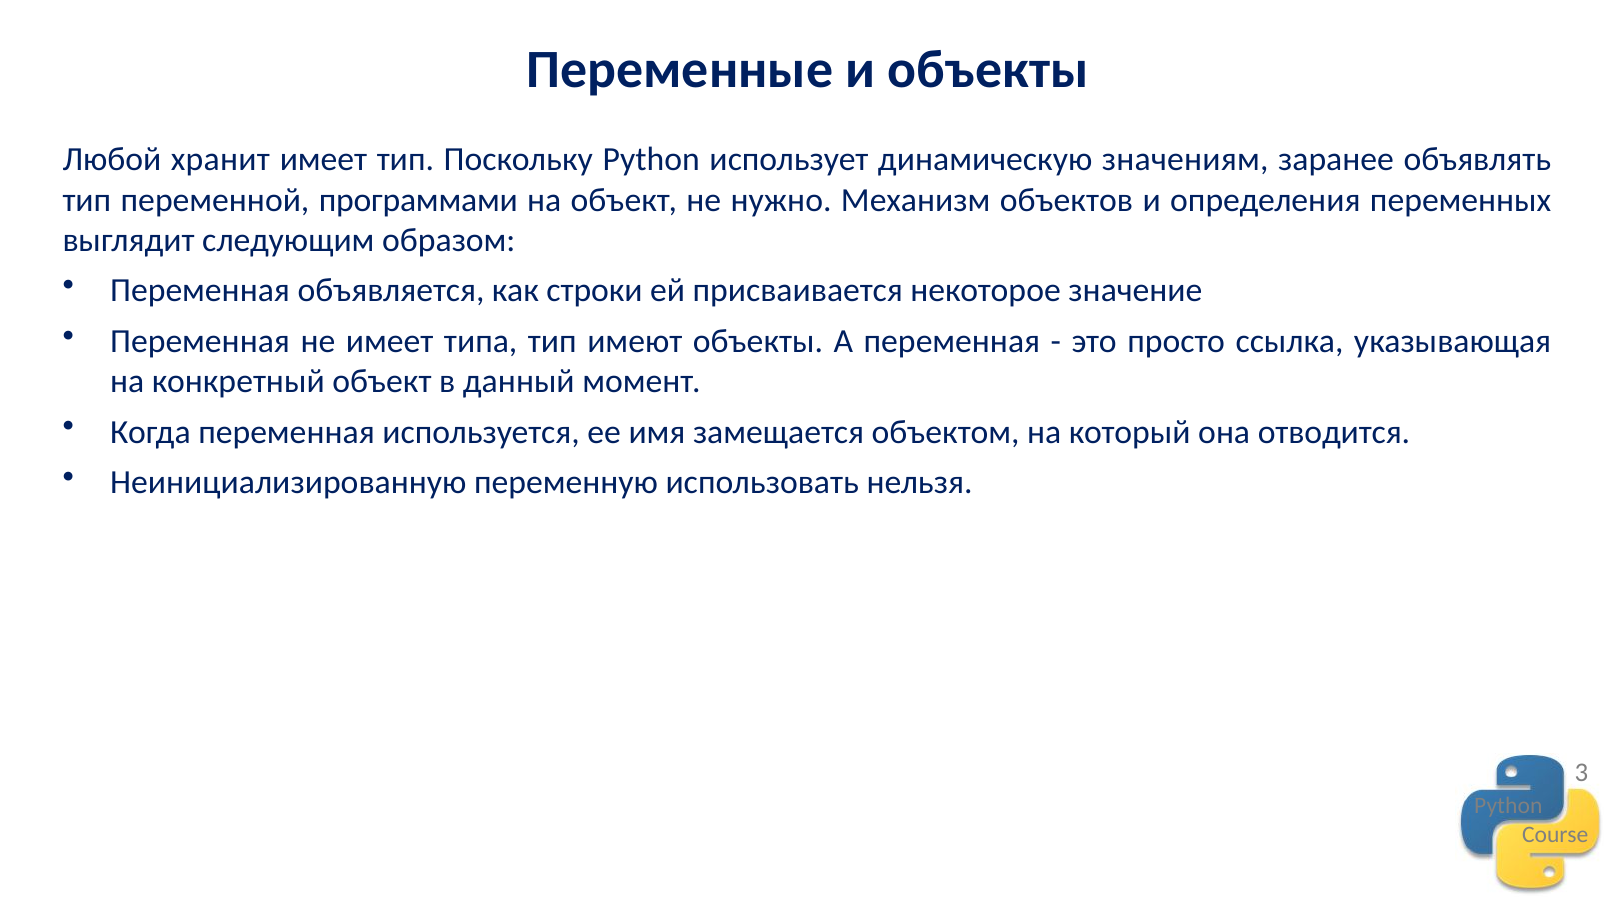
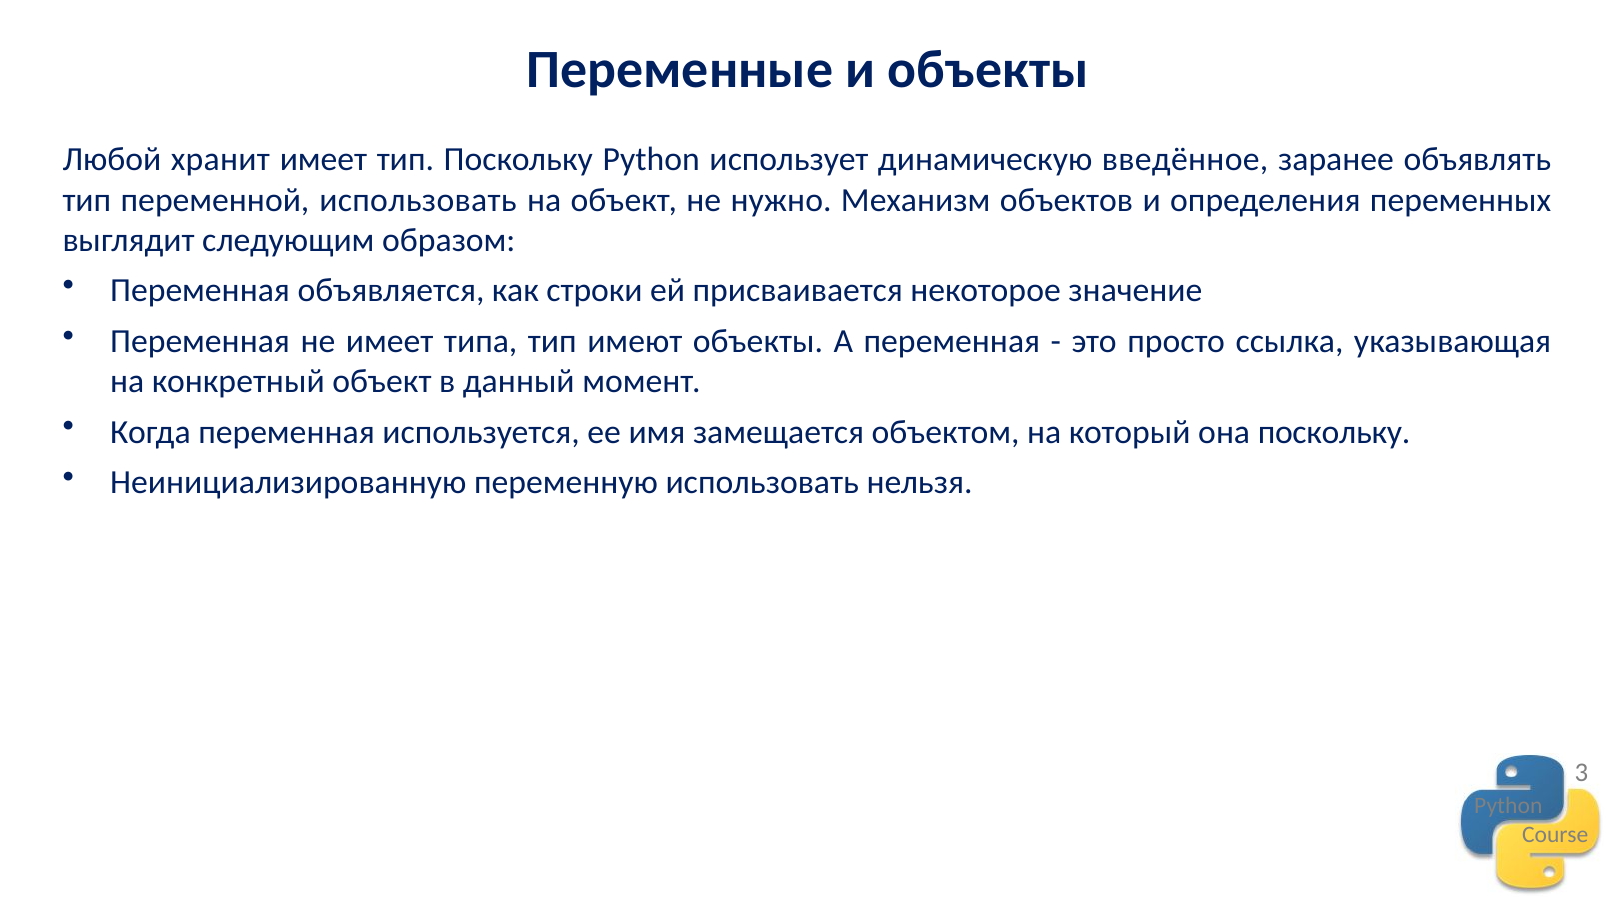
значениям: значениям -> введённое (1185, 159)
переменной программами: программами -> использовать (418, 200)
она отводится: отводится -> поскольку (1334, 432)
